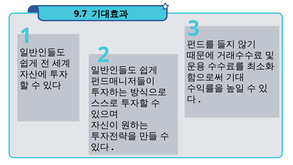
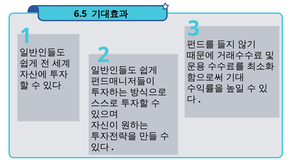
9.7: 9.7 -> 6.5 (80, 14)
